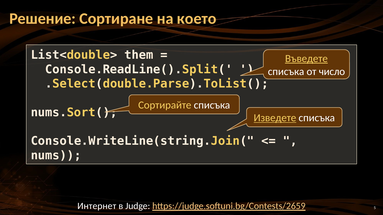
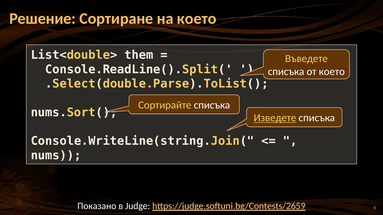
Въведете underline: present -> none (306, 59)
от число: число -> което (332, 72)
Интернет: Интернет -> Показано (97, 207)
